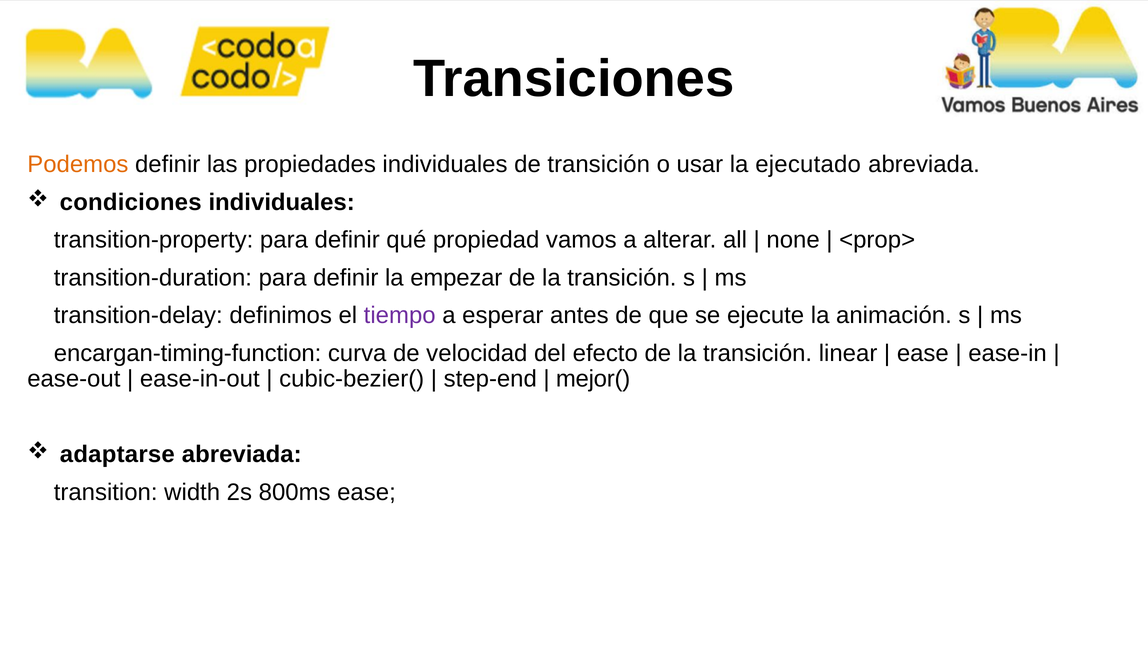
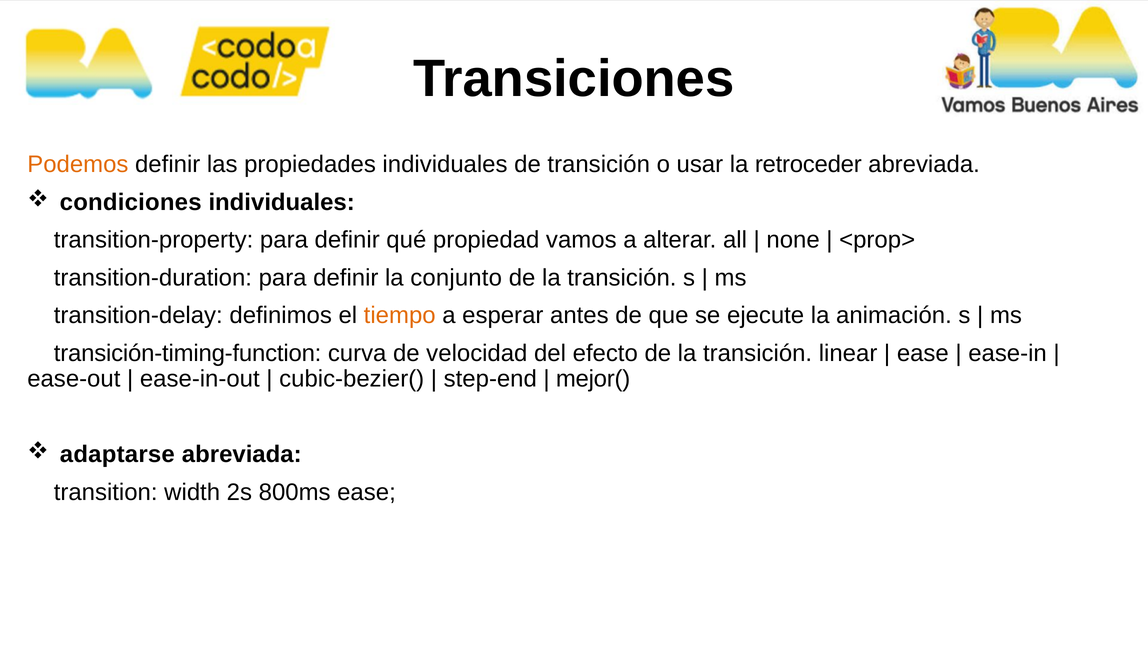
ejecutado: ejecutado -> retroceder (808, 165)
empezar: empezar -> conjunto (456, 278)
tiempo colour: purple -> orange (400, 316)
encargan-timing-function: encargan-timing-function -> transición-timing-function (188, 354)
